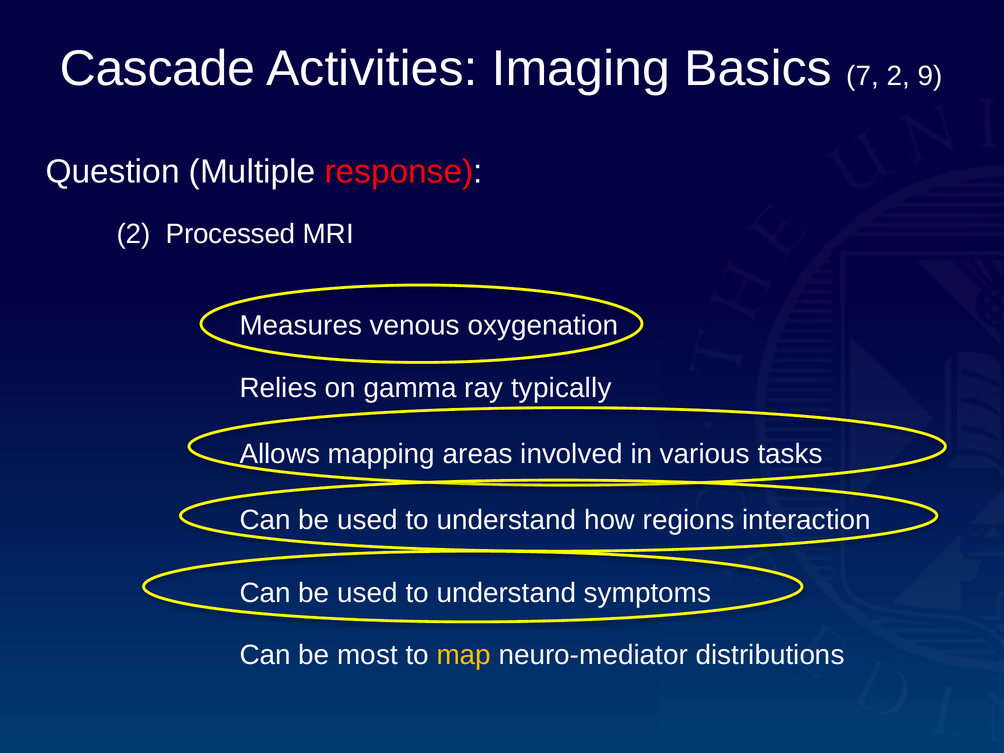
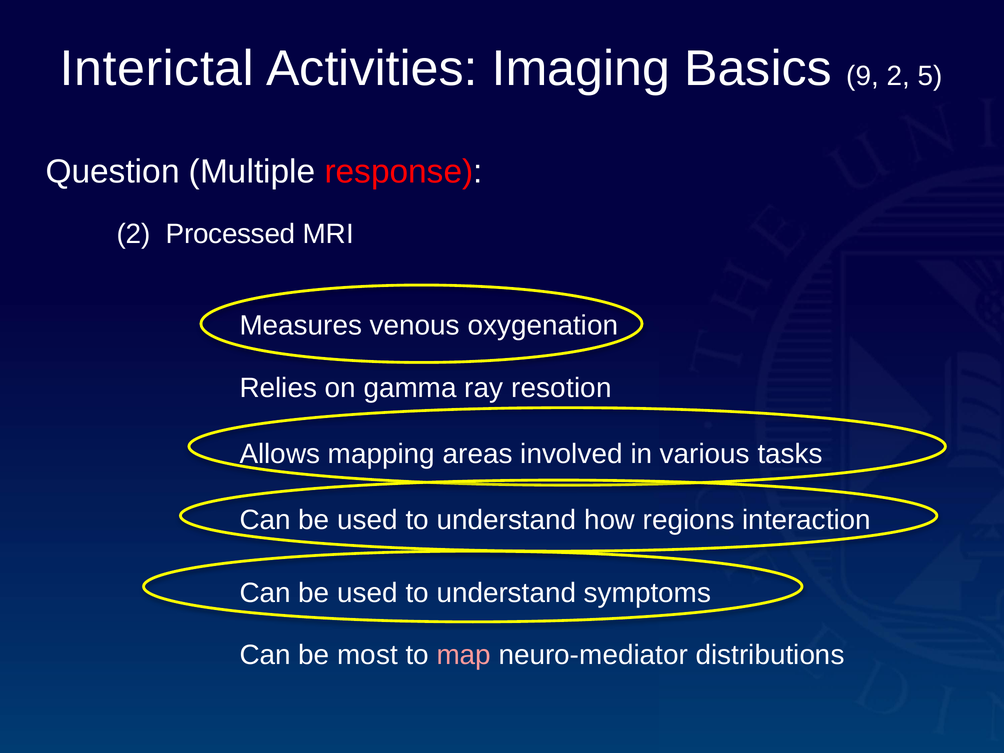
Cascade: Cascade -> Interictal (157, 69)
7: 7 -> 9 (863, 76)
9: 9 -> 5 (930, 76)
typically: typically -> resotion (561, 388)
map colour: yellow -> pink (464, 655)
